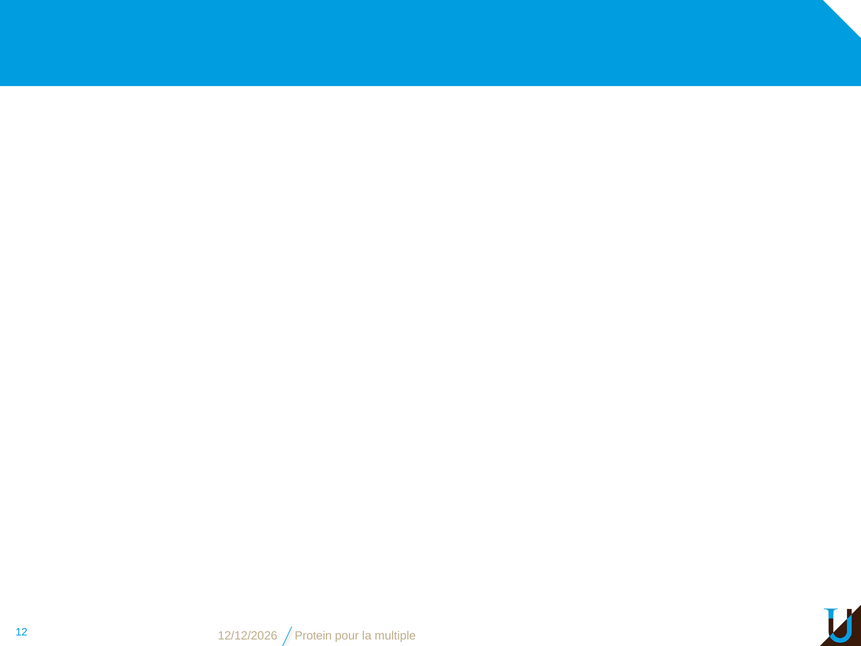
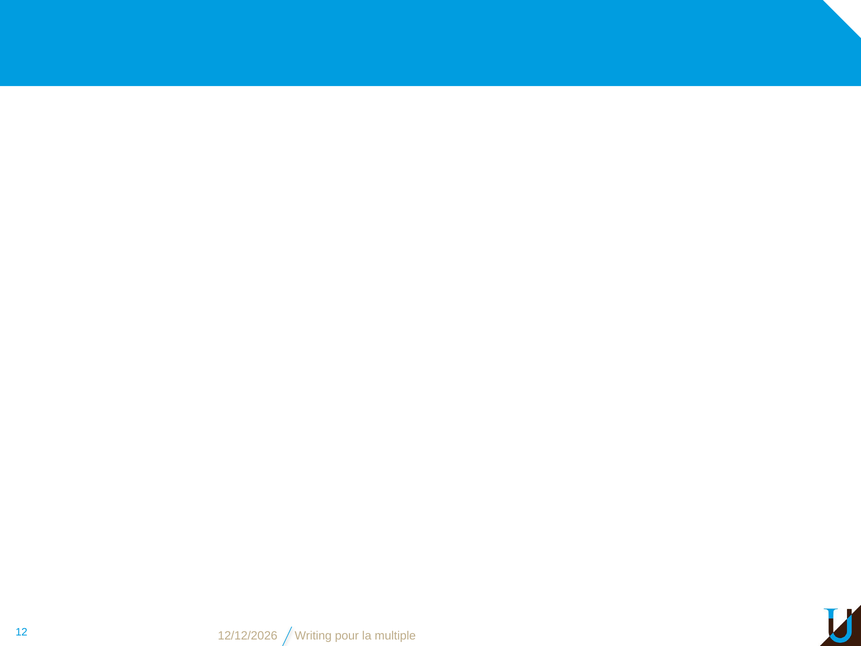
Protein: Protein -> Writing (313, 635)
